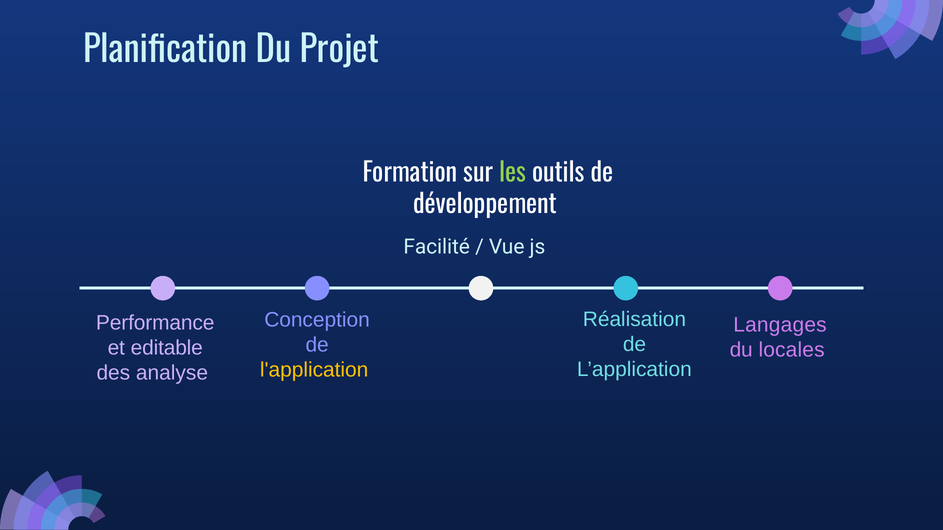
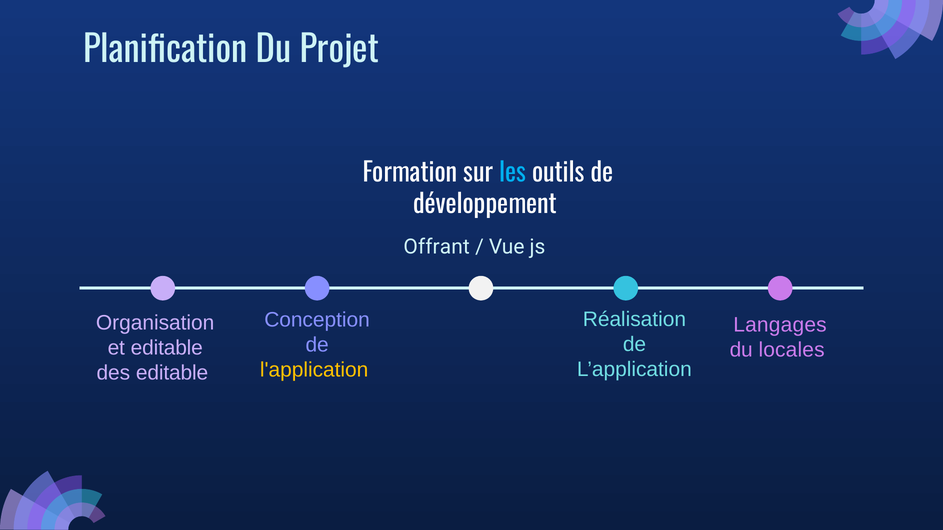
les colour: light green -> light blue (513, 173)
Facilité: Facilité -> Offrant (437, 247)
Performance: Performance -> Organisation (155, 323)
des analyse: analyse -> editable (172, 373)
